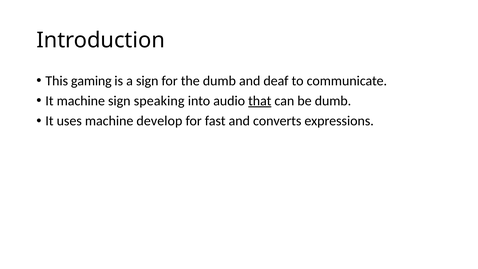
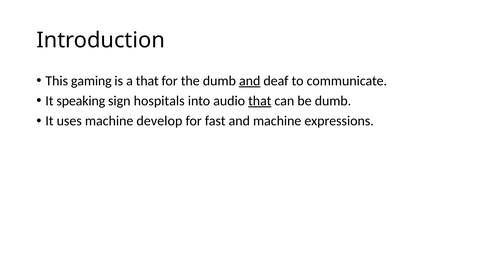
a sign: sign -> that (147, 81)
and underline: none -> present (250, 81)
It machine: machine -> speaking (81, 101)
speaking: speaking -> hospitals (159, 101)
and converts: converts -> machine (277, 121)
